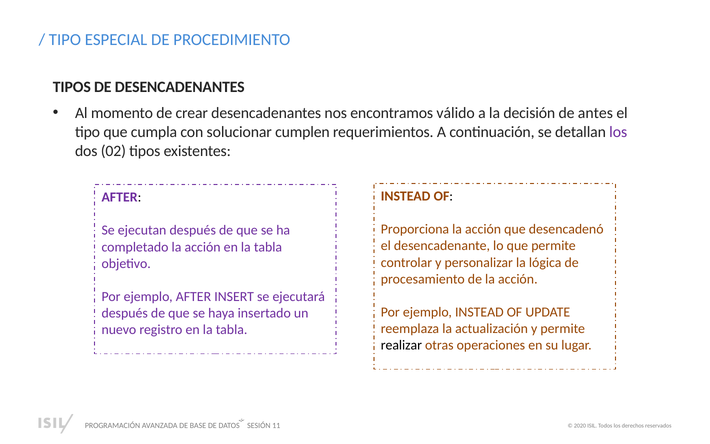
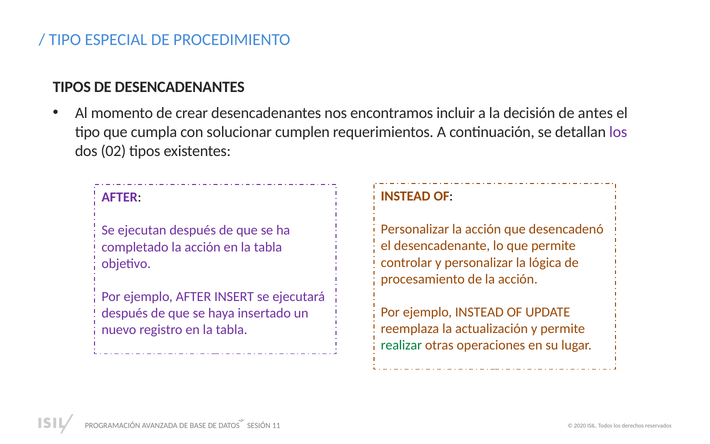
válido: válido -> incluir (456, 113)
Proporciona: Proporciona -> Personalizar (415, 229)
realizar colour: black -> green (401, 345)
